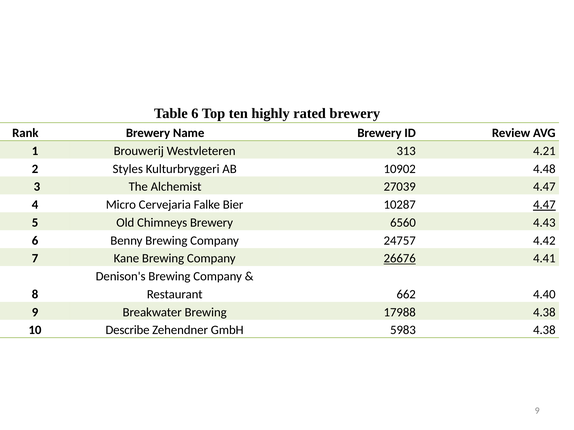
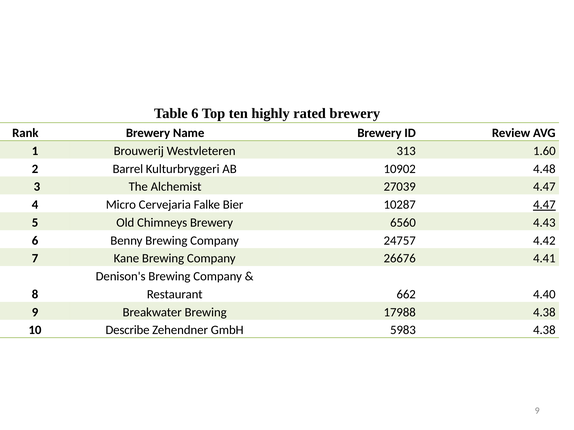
4.21: 4.21 -> 1.60 (544, 151)
Styles: Styles -> Barrel (128, 169)
26676 underline: present -> none (400, 259)
